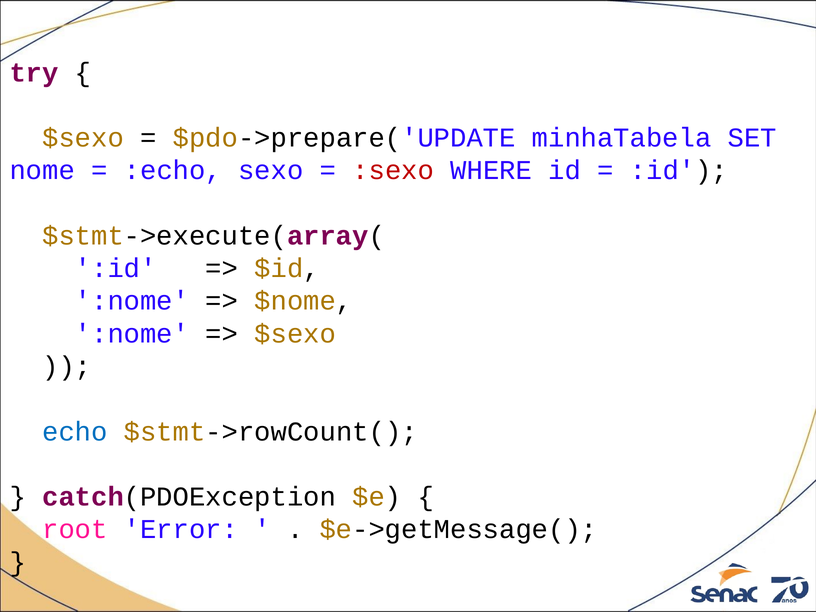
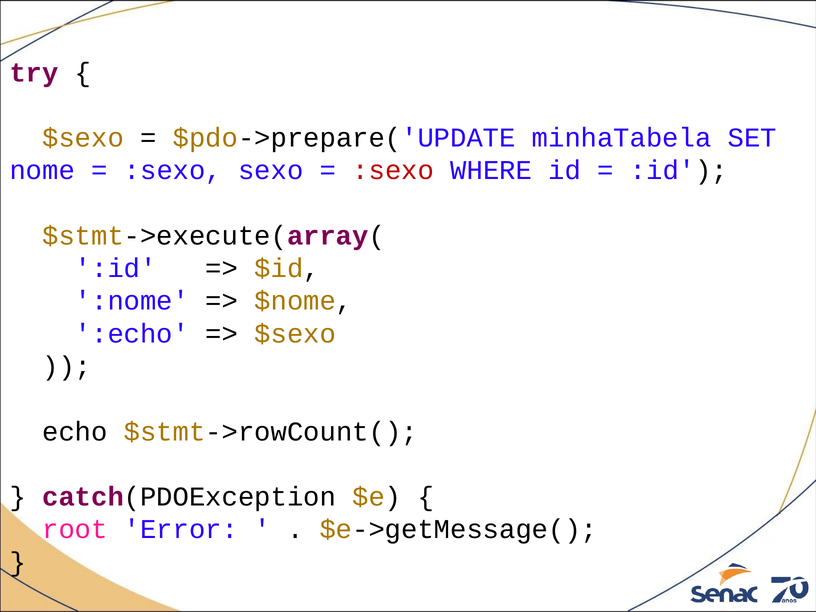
:echo: :echo -> :sexo (173, 170)
:nome: :nome -> :echo (132, 334)
echo colour: blue -> black (75, 432)
